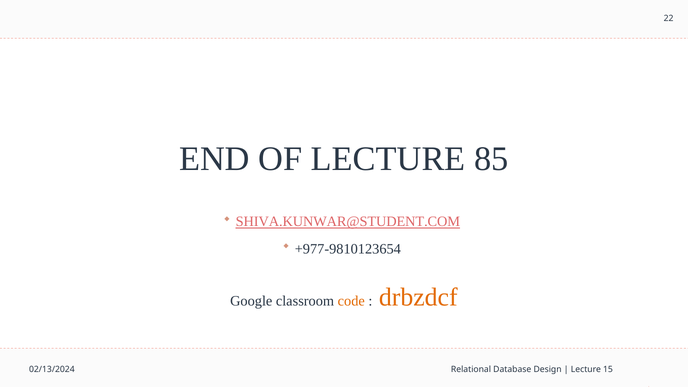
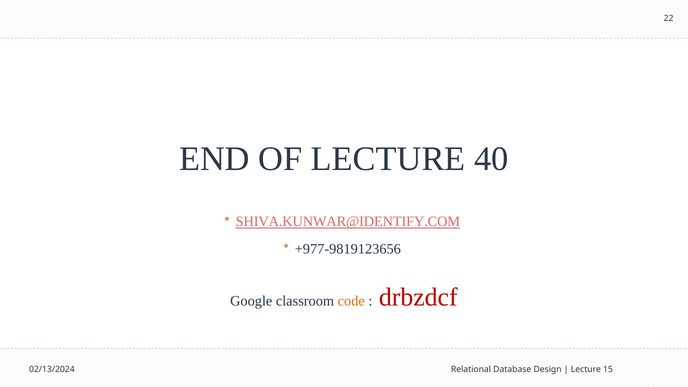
85: 85 -> 40 (491, 159)
SHIVA.KUNWAR@STUDENT.COM: SHIVA.KUNWAR@STUDENT.COM -> SHIVA.KUNWAR@IDENTIFY.COM (348, 222)
+977-9810123654: +977-9810123654 -> +977-9819123656 (348, 249)
drbzdcf colour: orange -> red (418, 297)
